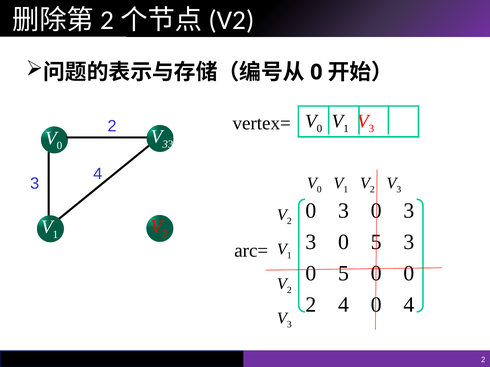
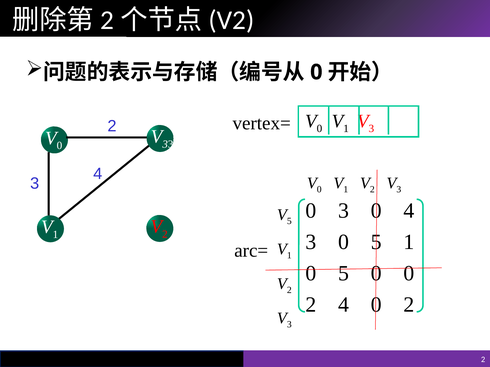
3 0 3: 3 -> 4 (409, 211)
2: 2 -> 5 (289, 221)
5 3: 3 -> 1 (409, 242)
4 0 4: 4 -> 2 (409, 305)
